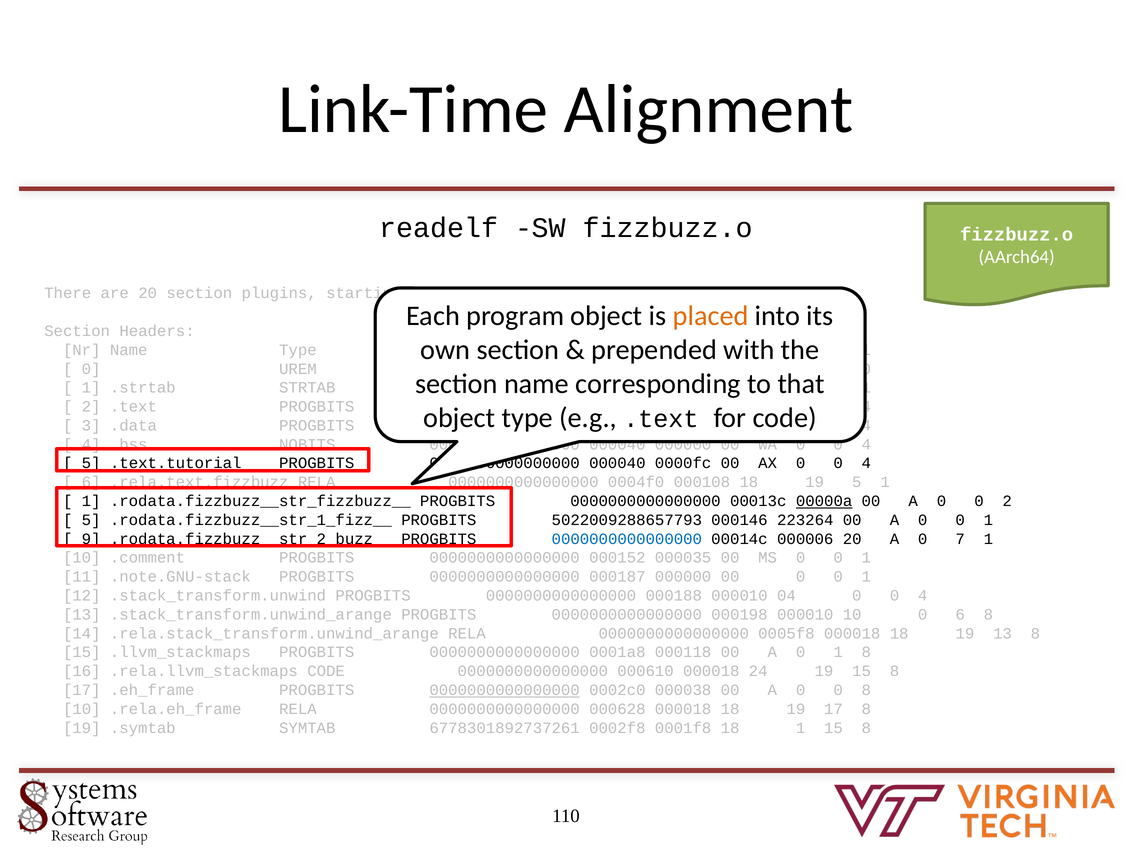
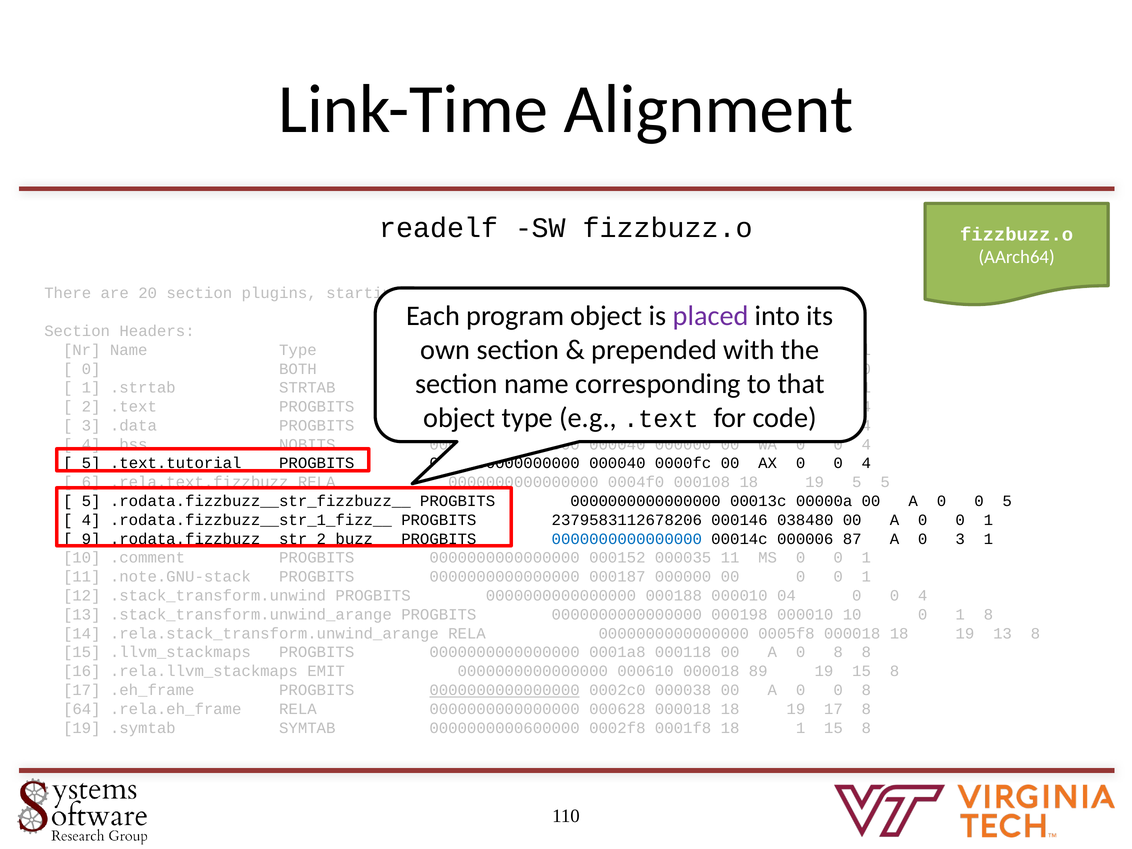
placed colour: orange -> purple (711, 316)
UREM: UREM -> BOTH (298, 369)
1: 1 -> 5 (885, 482)
1: 1 -> 5 (91, 501)
00000a underline: present -> none (824, 501)
0 2: 2 -> 5 (1007, 501)
5: 5 -> 4 (91, 520)
5022009288657793: 5022009288657793 -> 2379583112678206 (627, 520)
223264: 223264 -> 038480 (805, 520)
000006 20: 20 -> 87 (852, 539)
0 7: 7 -> 3 (960, 539)
000035 00: 00 -> 11 (730, 558)
10 0 6: 6 -> 1 (960, 614)
A 0 1: 1 -> 8 (838, 652)
.rela.llvm_stackmaps CODE: CODE -> EMIT (326, 671)
24: 24 -> 89 (758, 671)
10: 10 -> 64 (82, 709)
6778301892737261: 6778301892737261 -> 0000000000600000 (505, 728)
